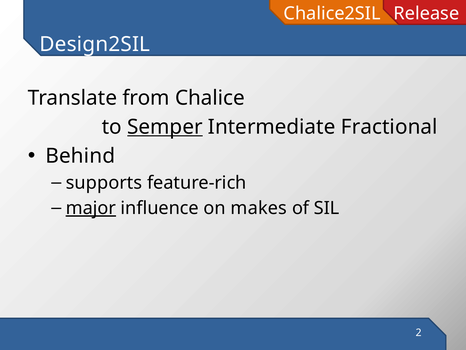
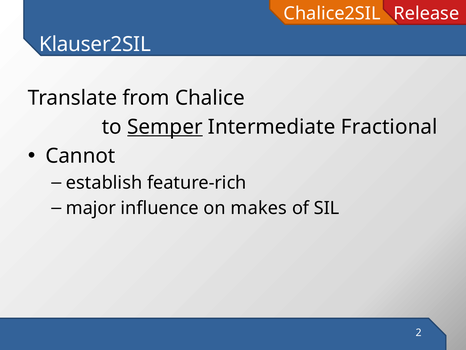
Design2SIL: Design2SIL -> Klauser2SIL (95, 44)
Behind: Behind -> Cannot (80, 156)
supports: supports -> establish (104, 183)
major underline: present -> none (91, 208)
